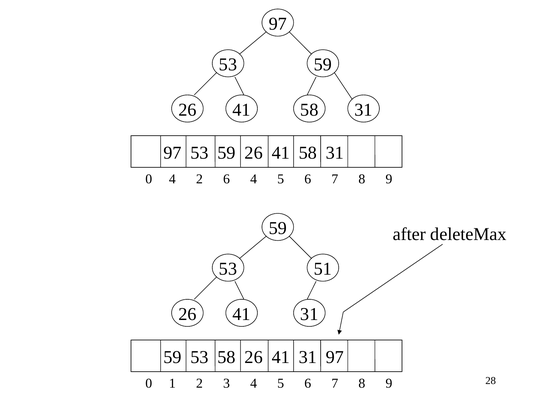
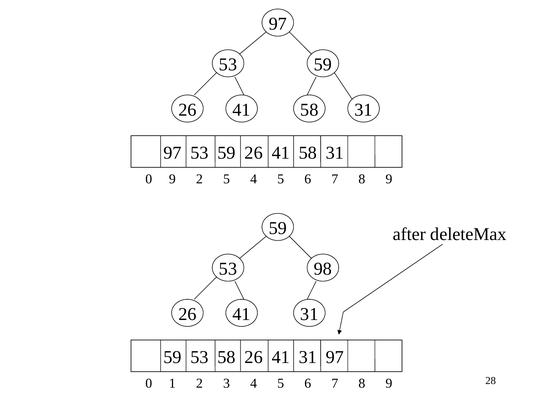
0 4: 4 -> 9 (172, 179)
2 6: 6 -> 5 (227, 179)
51: 51 -> 98 (323, 269)
